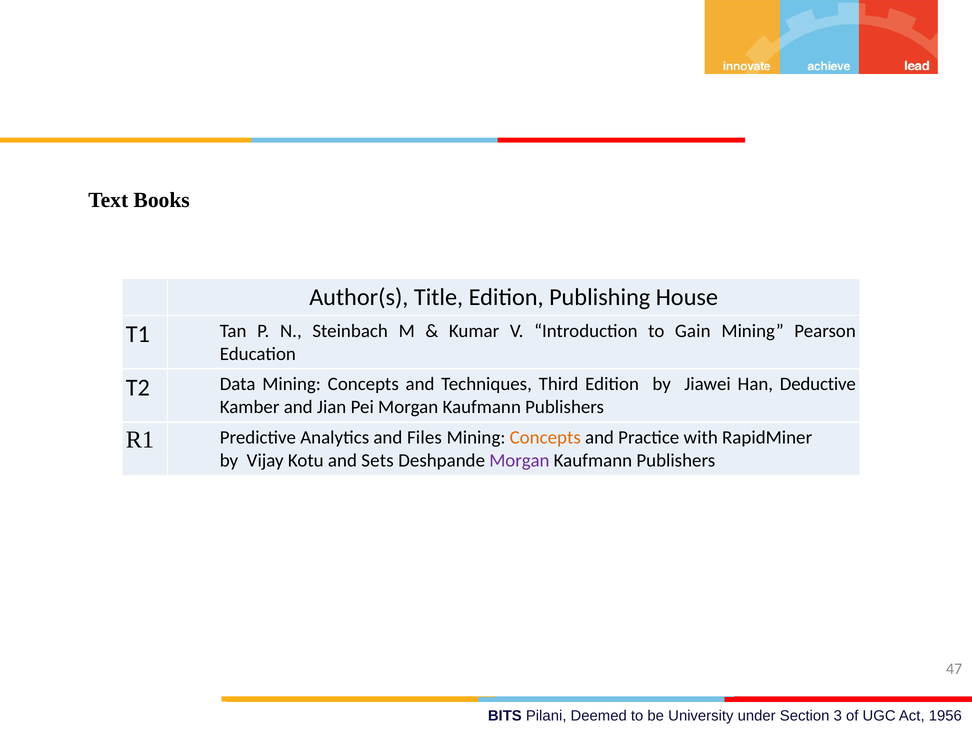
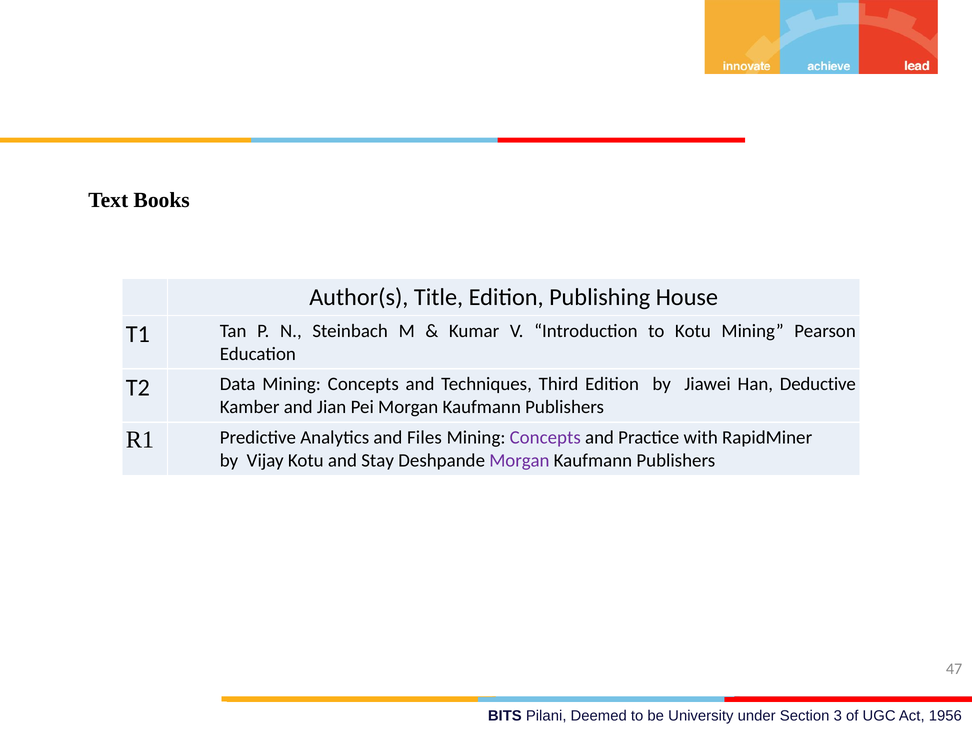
to Gain: Gain -> Kotu (693, 331)
Concepts colour: orange -> purple (545, 438)
Sets: Sets -> Stay (378, 461)
